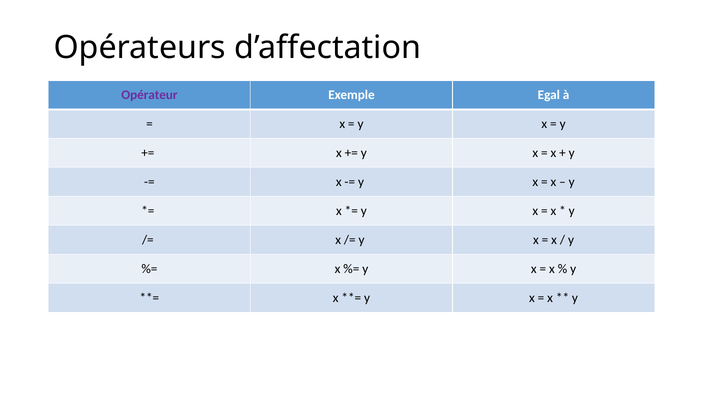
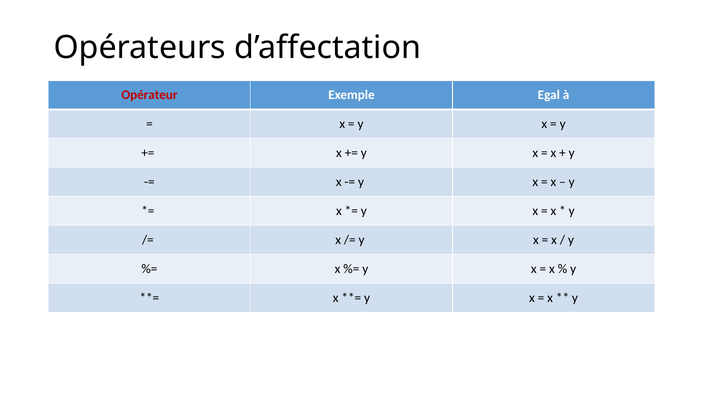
Opérateur colour: purple -> red (149, 95)
